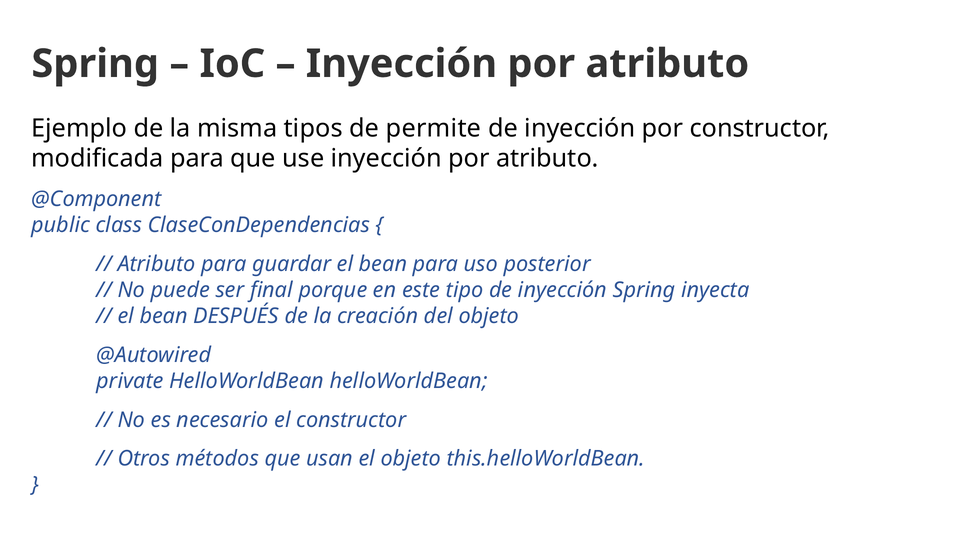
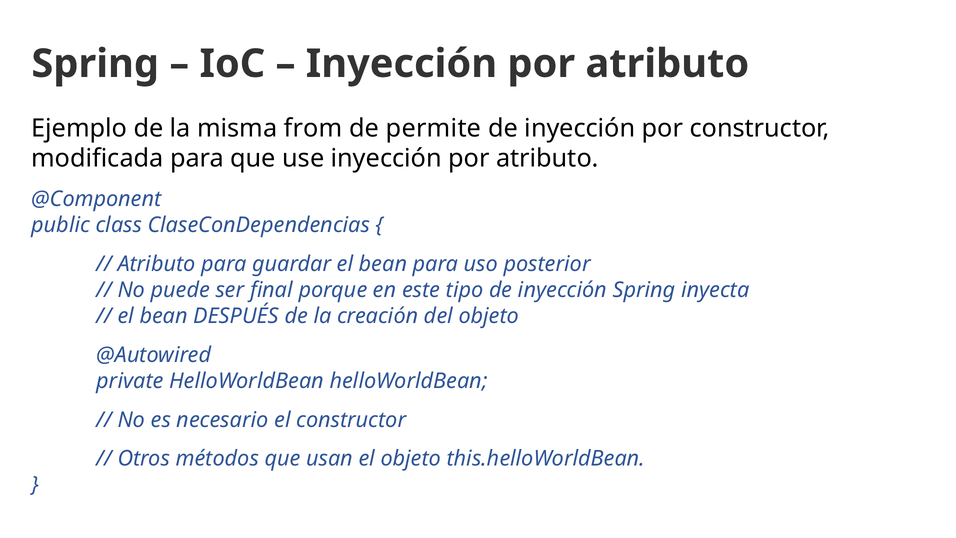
tipos: tipos -> from (313, 128)
